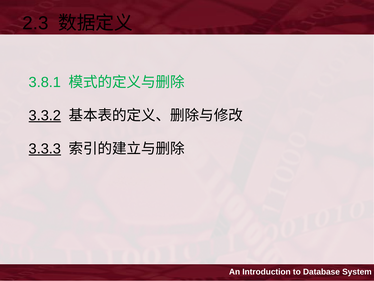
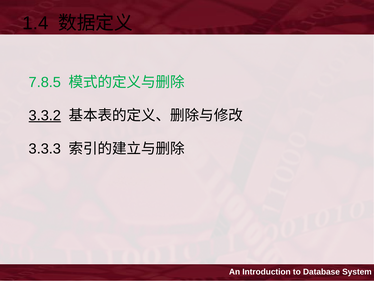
2.3: 2.3 -> 1.4 (35, 23)
3.8.1: 3.8.1 -> 7.8.5 (45, 82)
3.3.3 underline: present -> none (45, 148)
